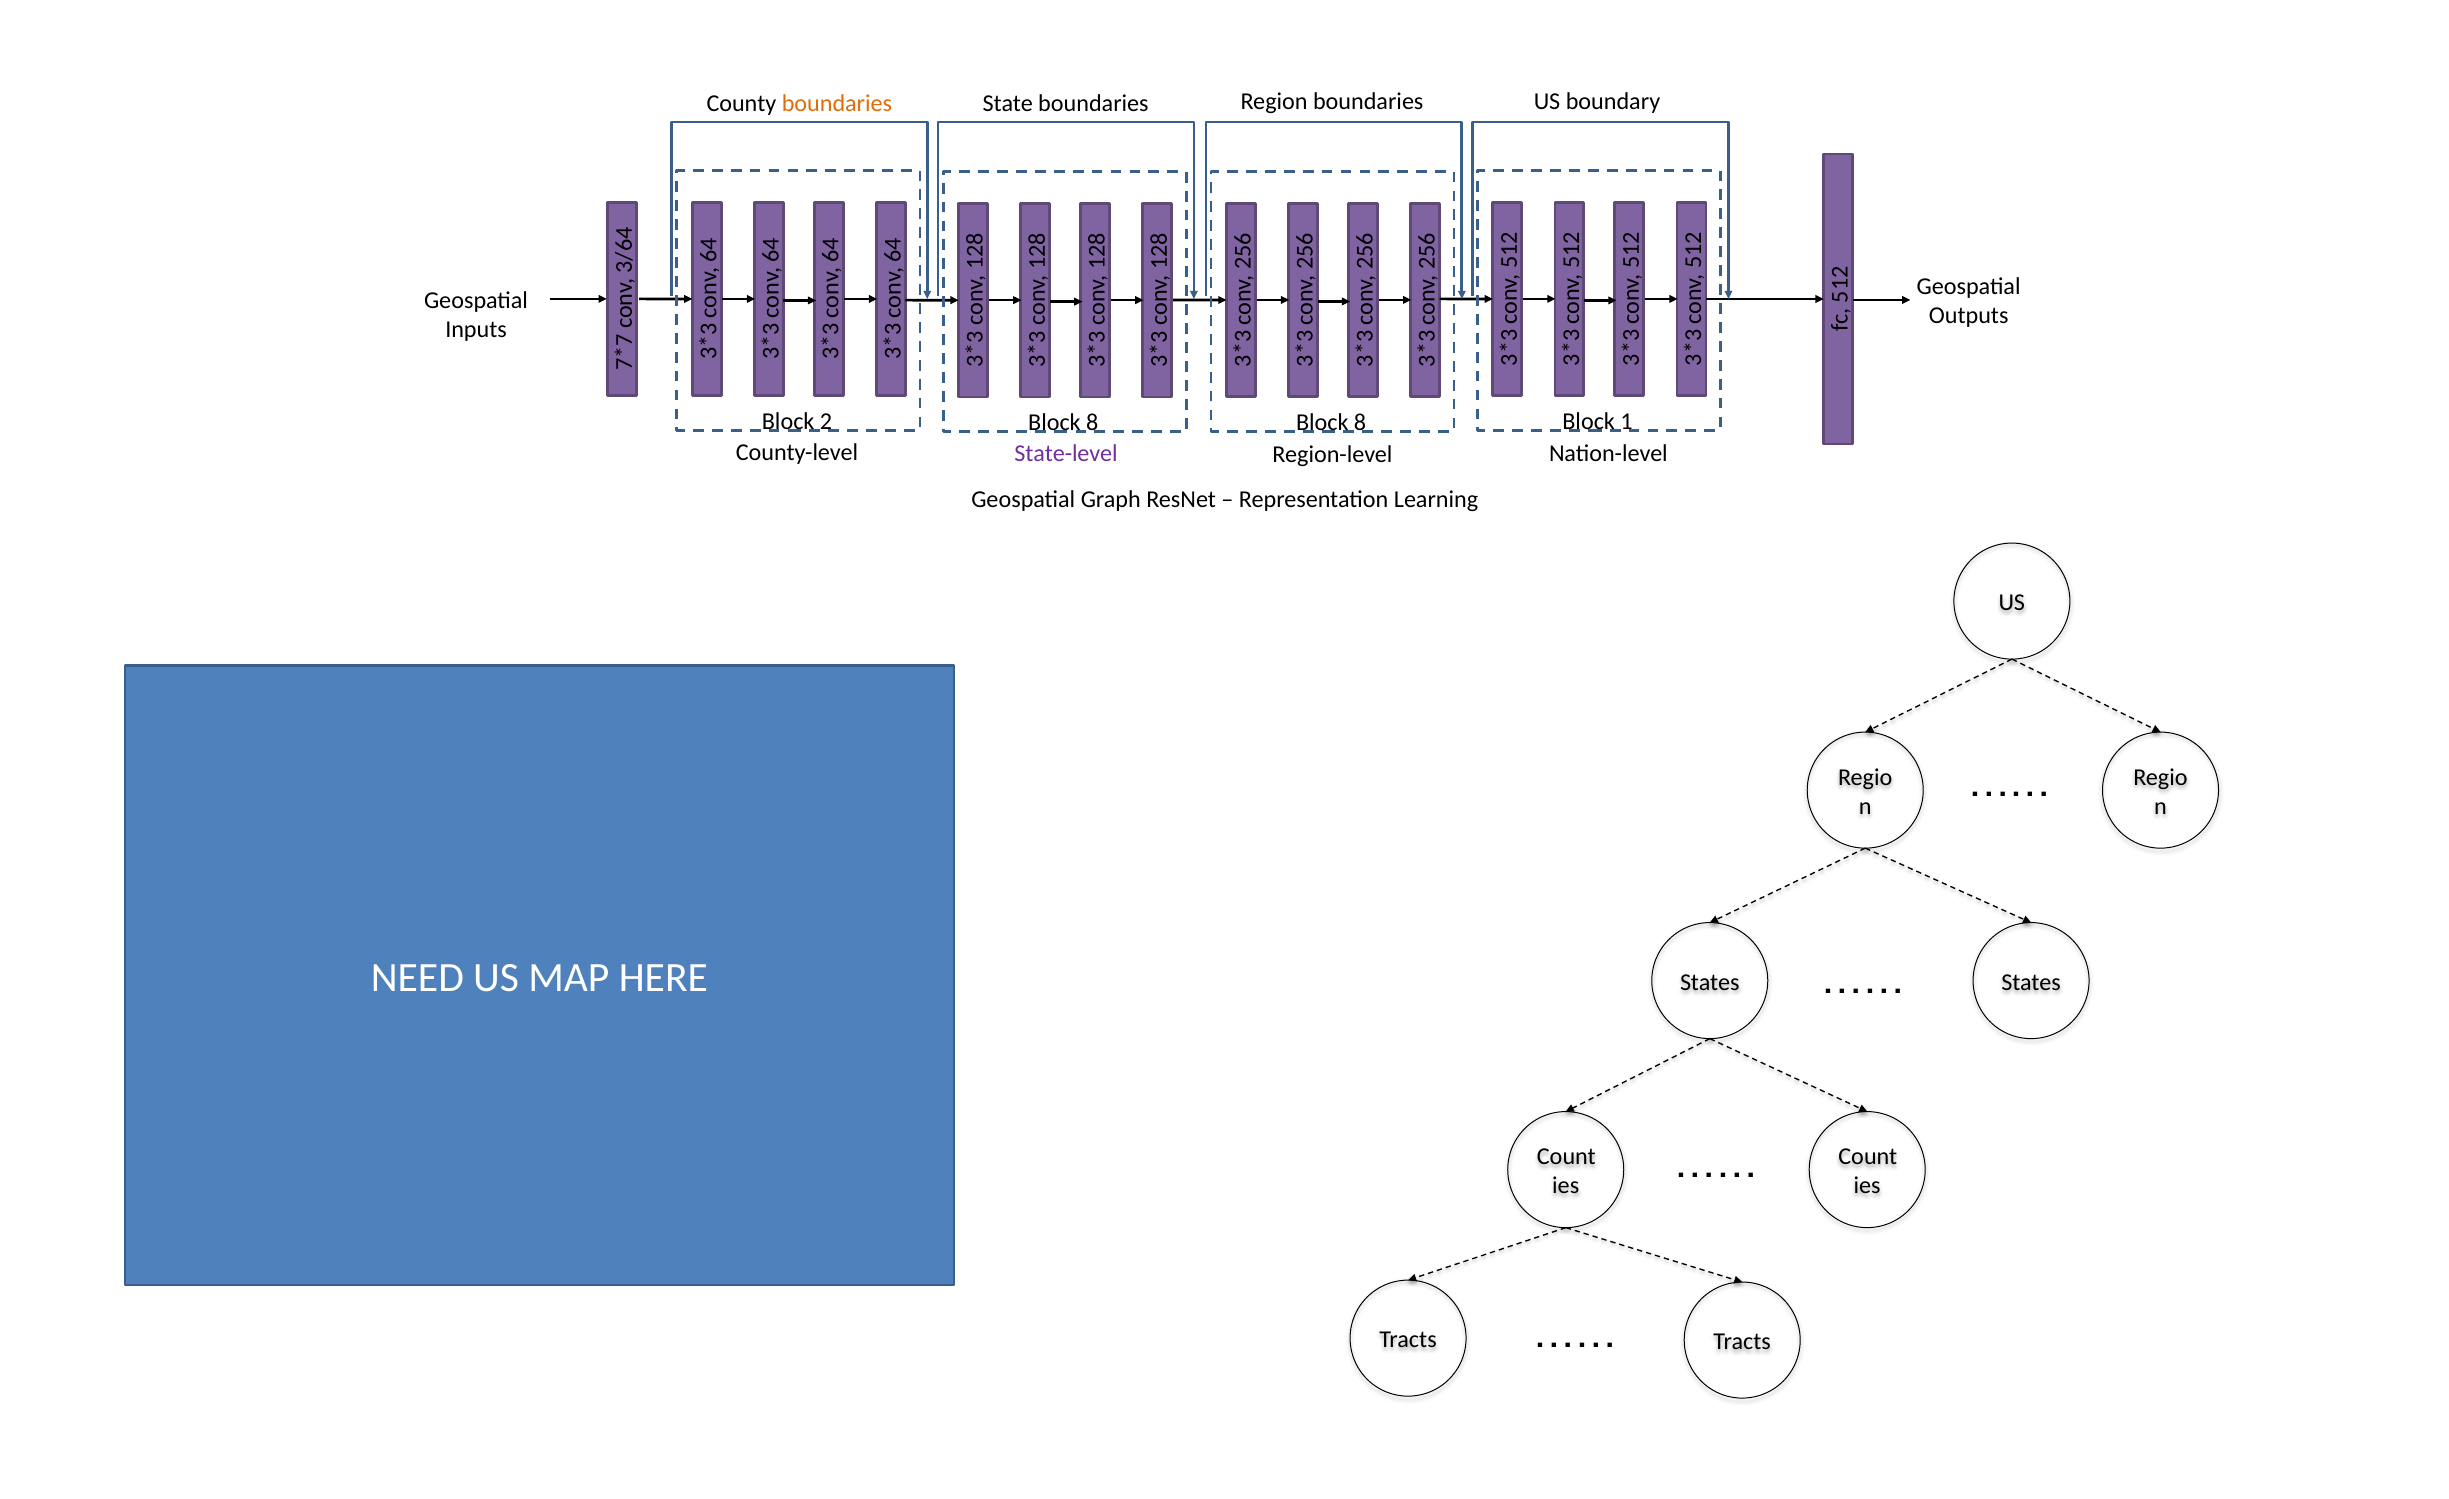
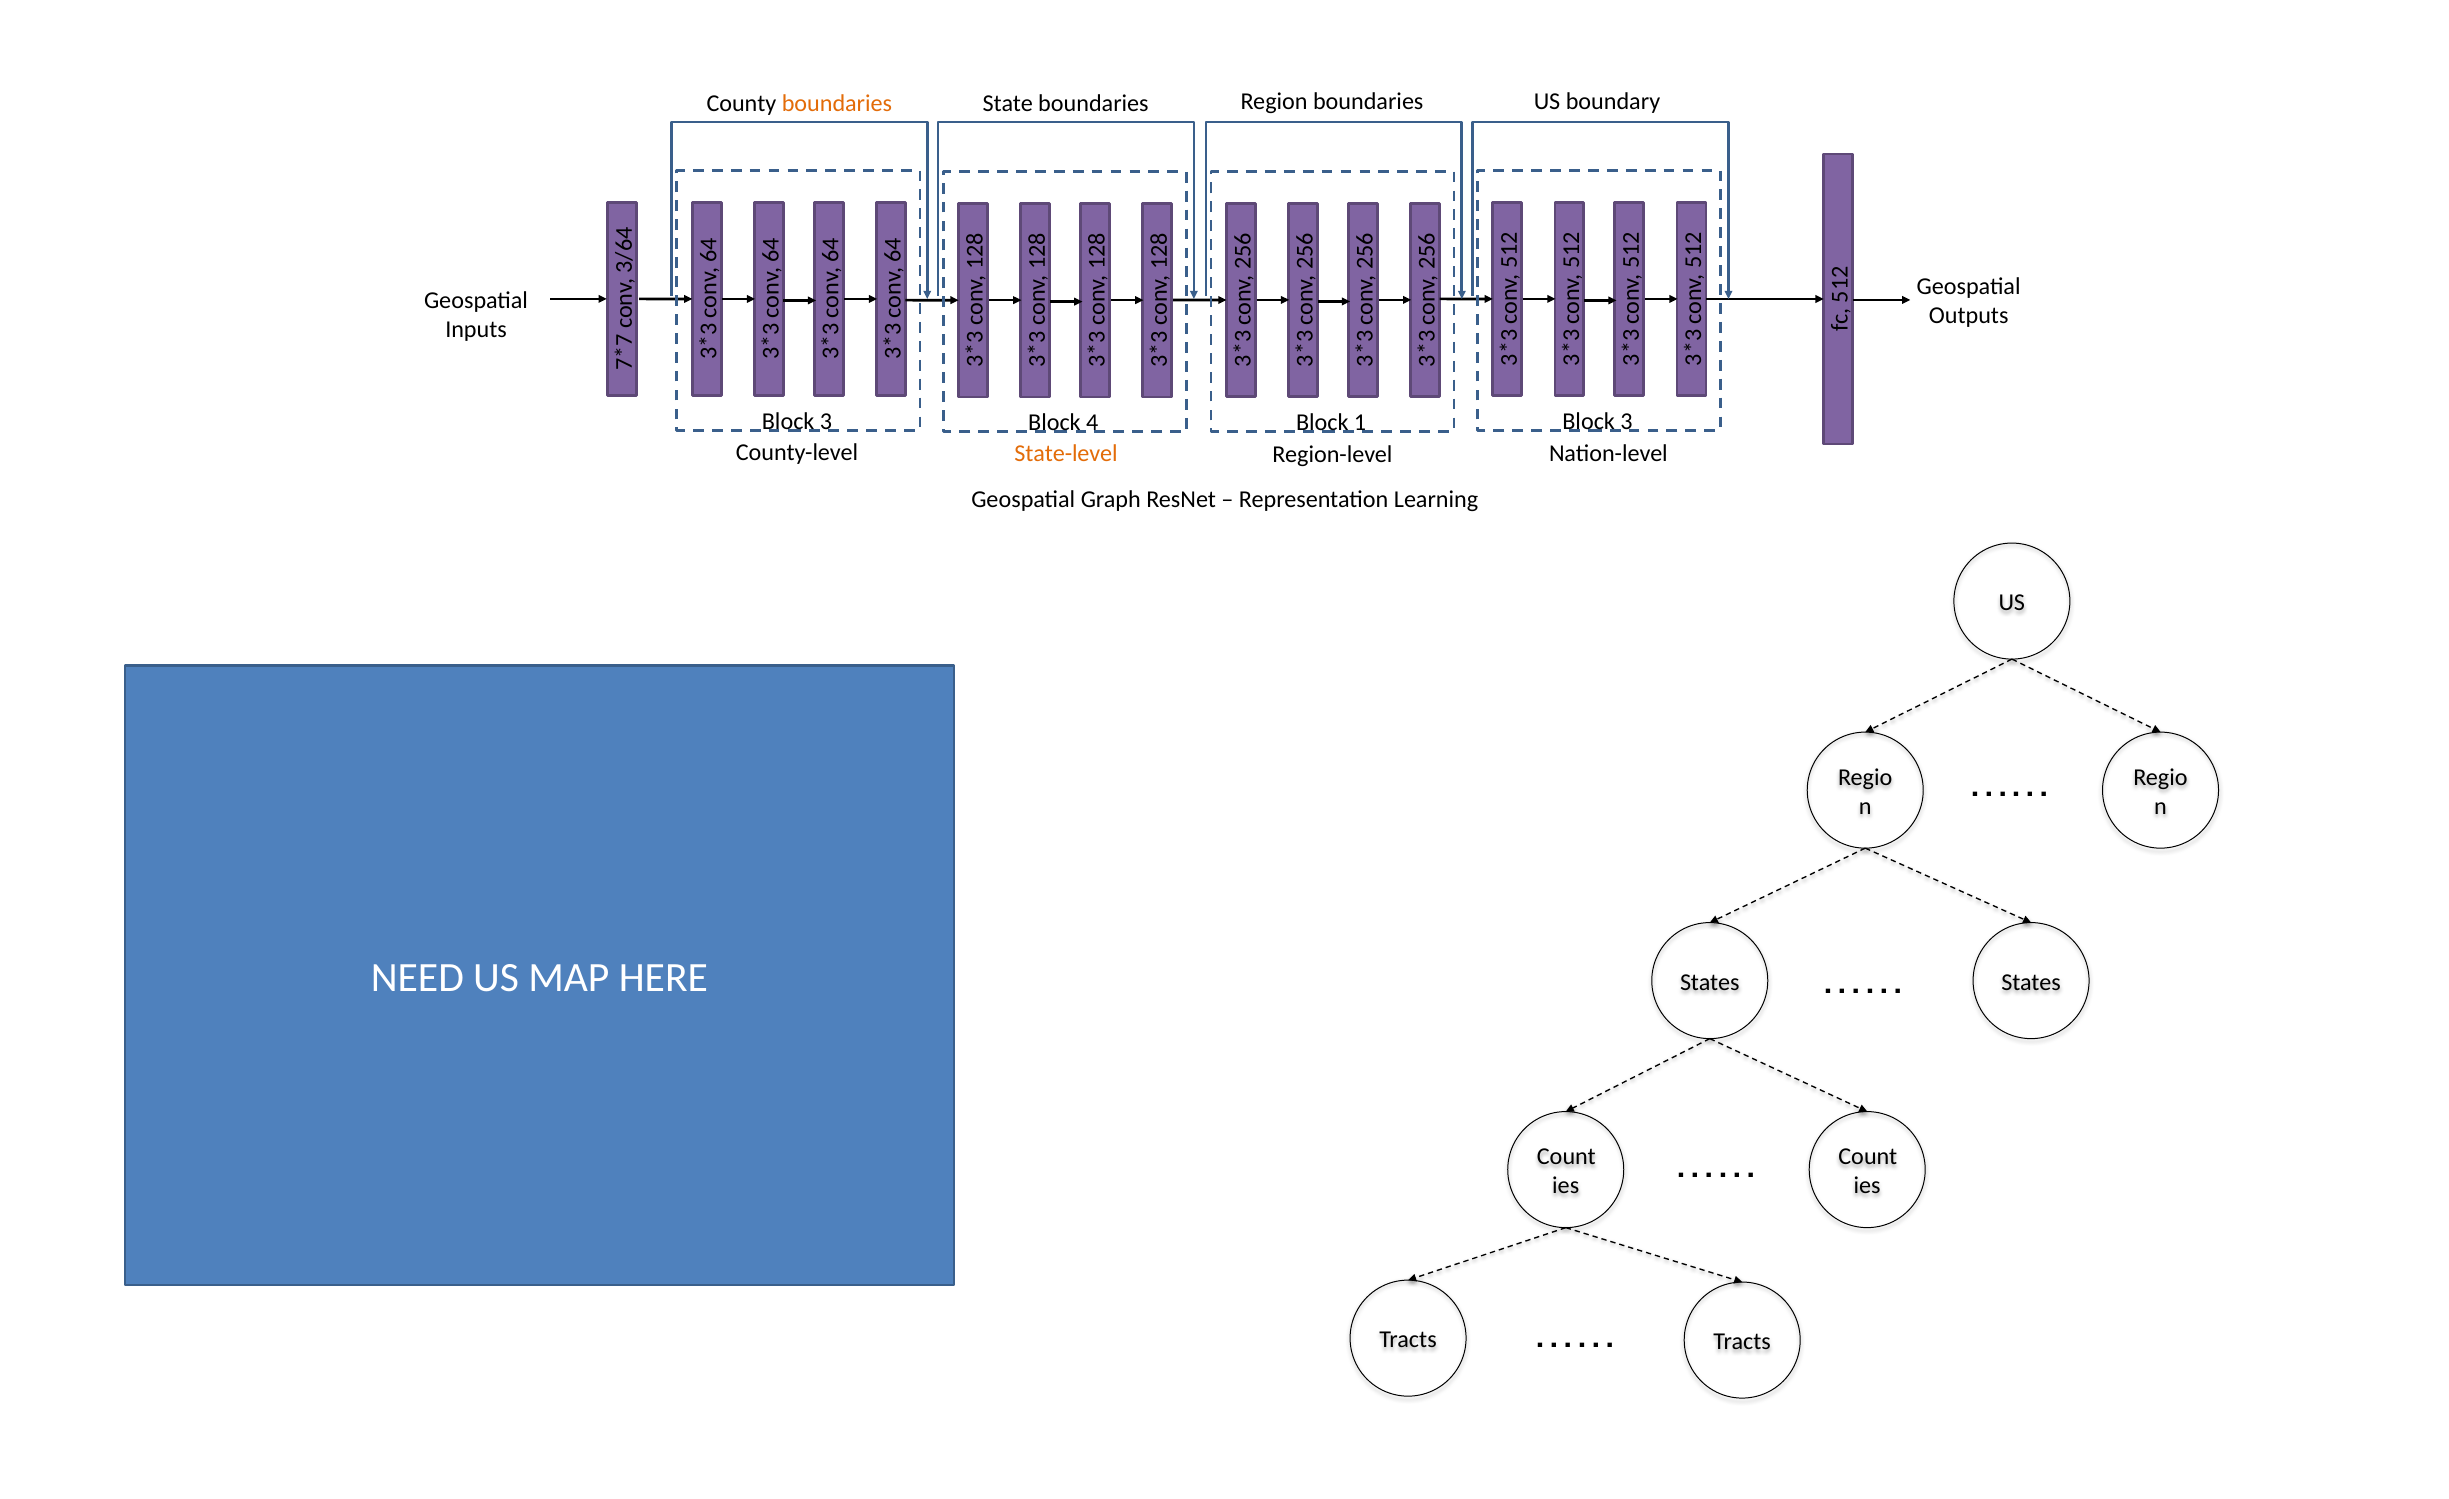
2: 2 -> 3 (826, 421)
1: 1 -> 3 (1626, 421)
8: 8 -> 1 (1360, 422)
8: 8 -> 4 (1092, 423)
State-level colour: purple -> orange (1066, 453)
